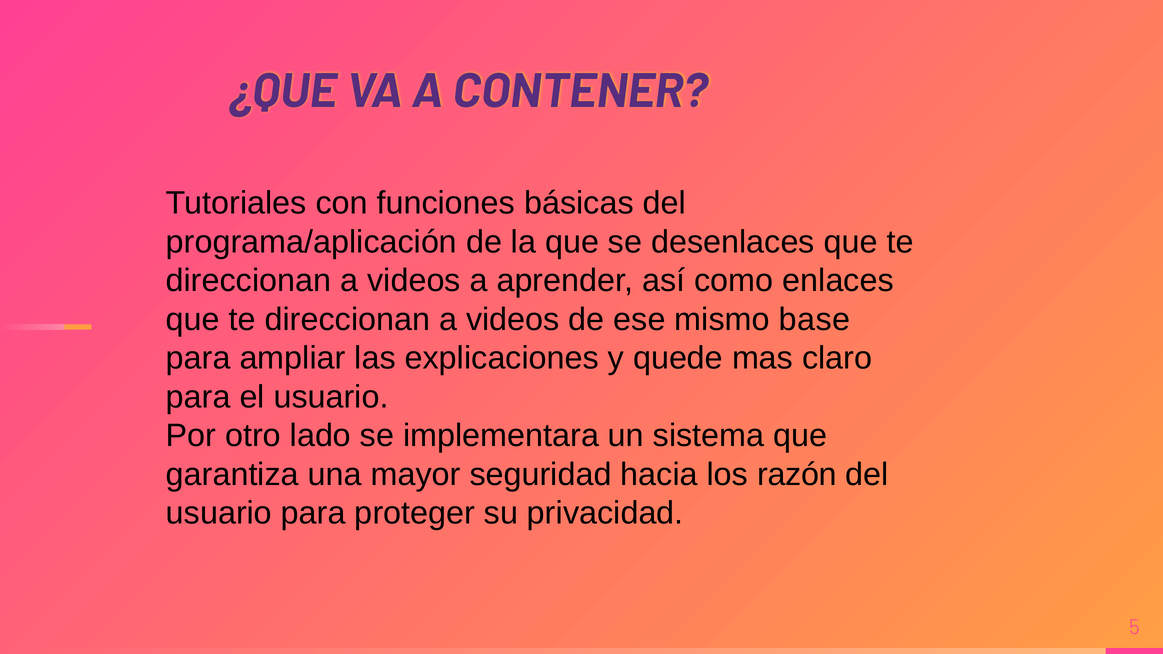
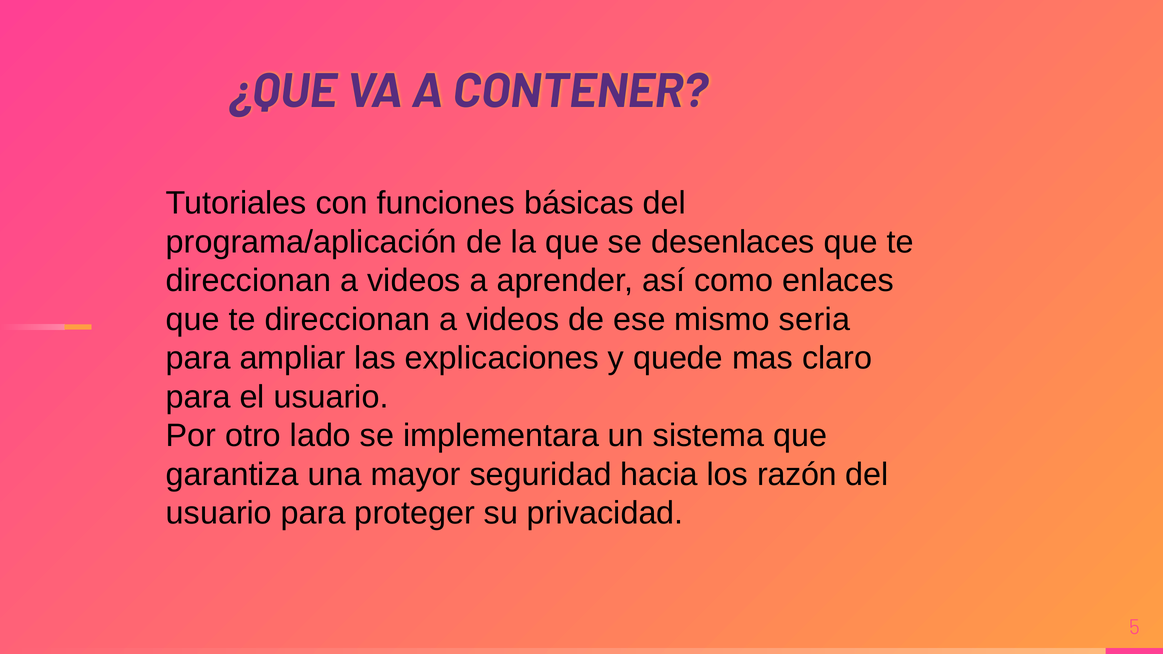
base: base -> seria (814, 320)
